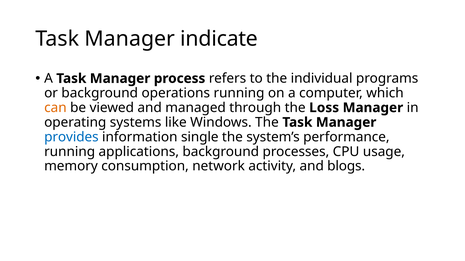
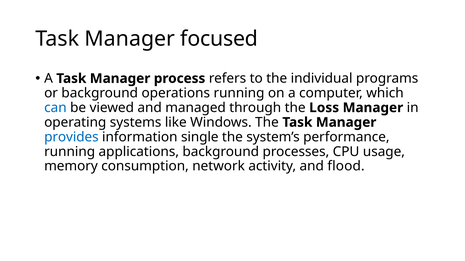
indicate: indicate -> focused (219, 39)
can colour: orange -> blue (55, 108)
blogs: blogs -> flood (346, 167)
